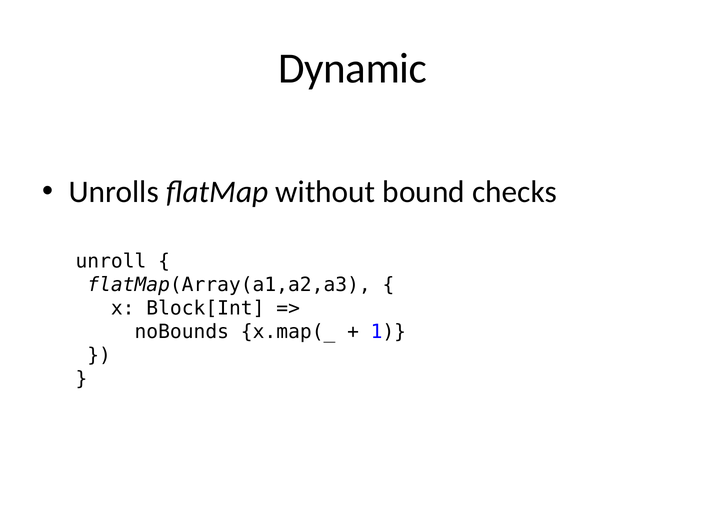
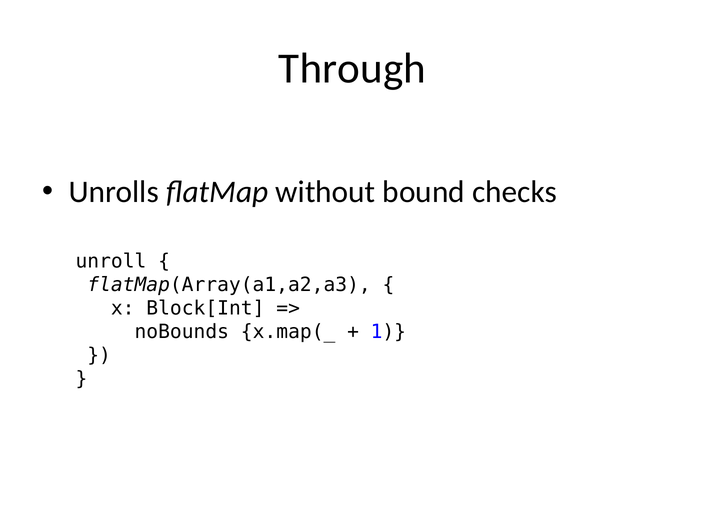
Dynamic: Dynamic -> Through (352, 68)
